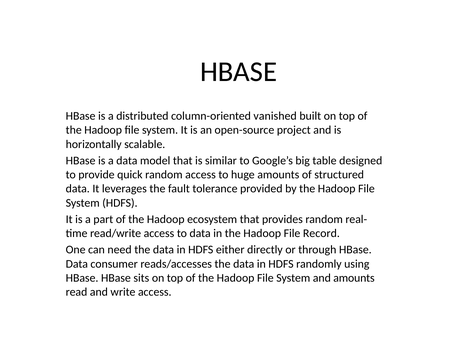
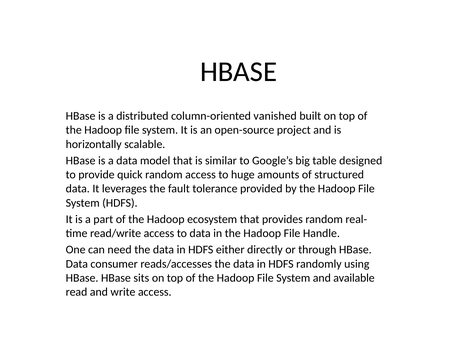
Record: Record -> Handle (321, 234)
and amounts: amounts -> available (354, 278)
